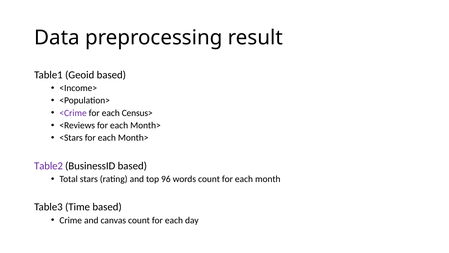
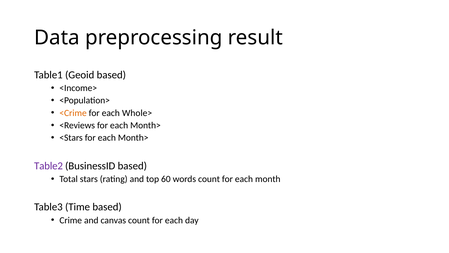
<Crime colour: purple -> orange (73, 113)
Census>: Census> -> Whole> (137, 113)
96: 96 -> 60 (166, 179)
